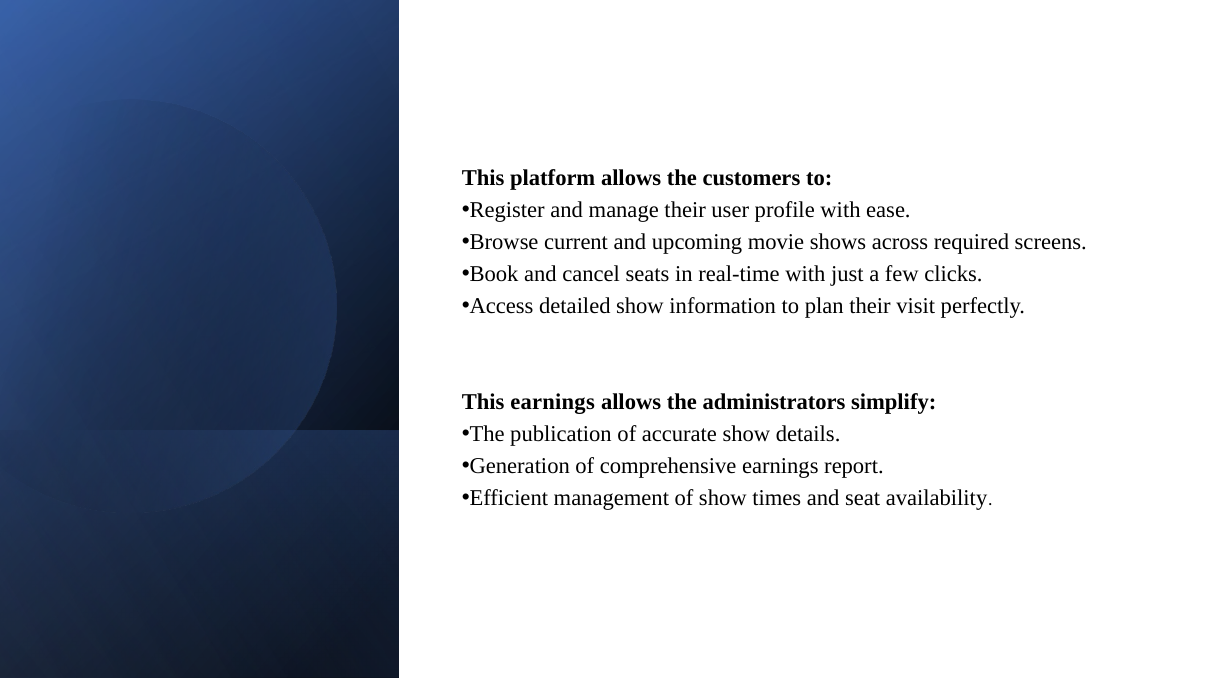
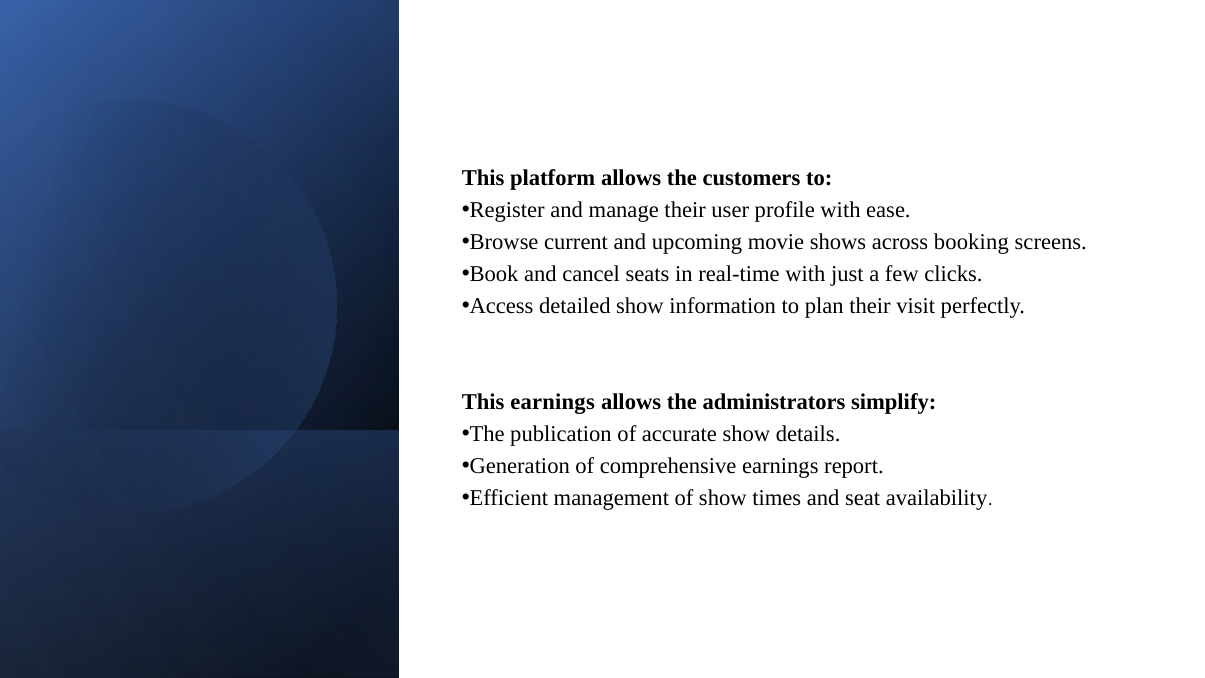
required: required -> booking (971, 242)
